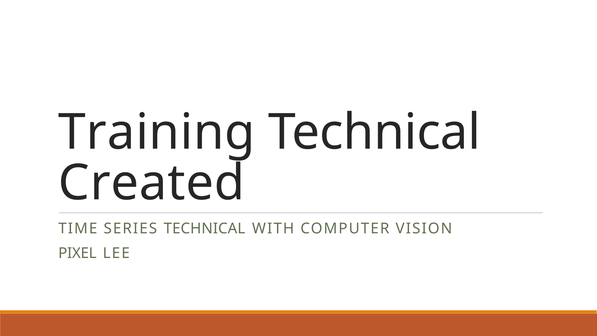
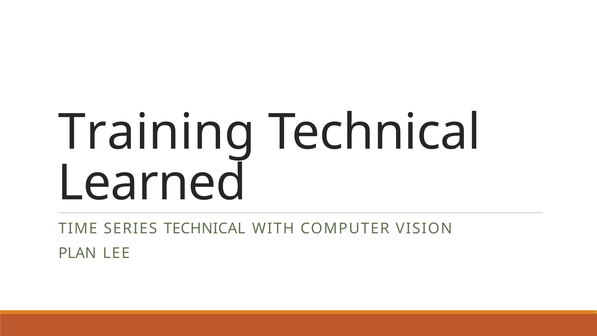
Created: Created -> Learned (152, 183)
PIXEL: PIXEL -> PLAN (77, 253)
